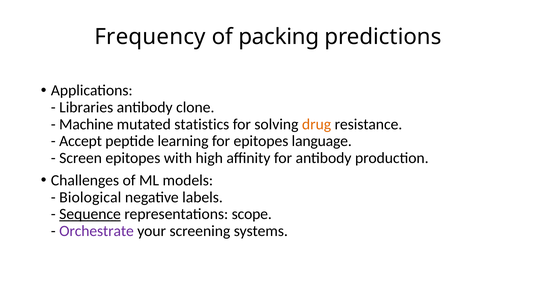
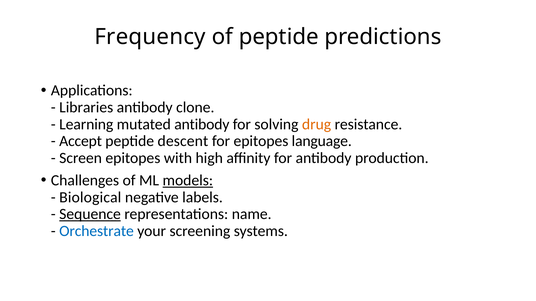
of packing: packing -> peptide (279, 37)
Machine: Machine -> Learning (86, 124)
mutated statistics: statistics -> antibody (202, 124)
learning: learning -> descent (183, 141)
models underline: none -> present (188, 181)
scope: scope -> name (252, 214)
Orchestrate colour: purple -> blue (97, 231)
